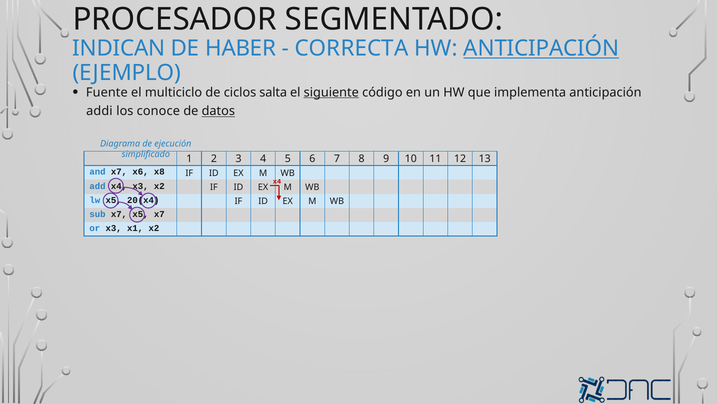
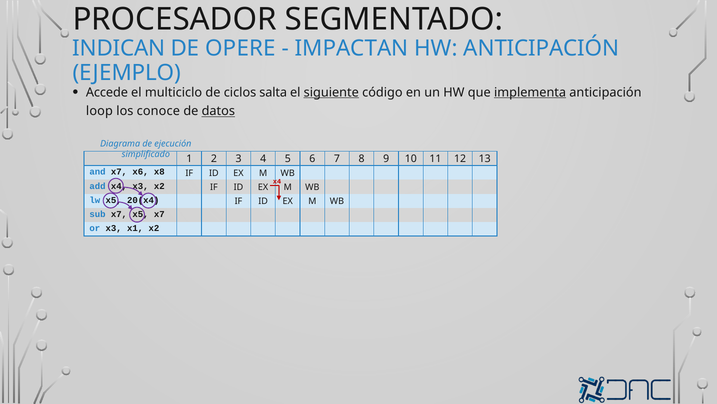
HABER: HABER -> OPERE (240, 48)
CORRECTA: CORRECTA -> IMPACTAN (352, 48)
ANTICIPACIÓN underline: present -> none (541, 48)
Fuente: Fuente -> Accede (107, 92)
implementa underline: none -> present (530, 92)
addi: addi -> loop (99, 111)
